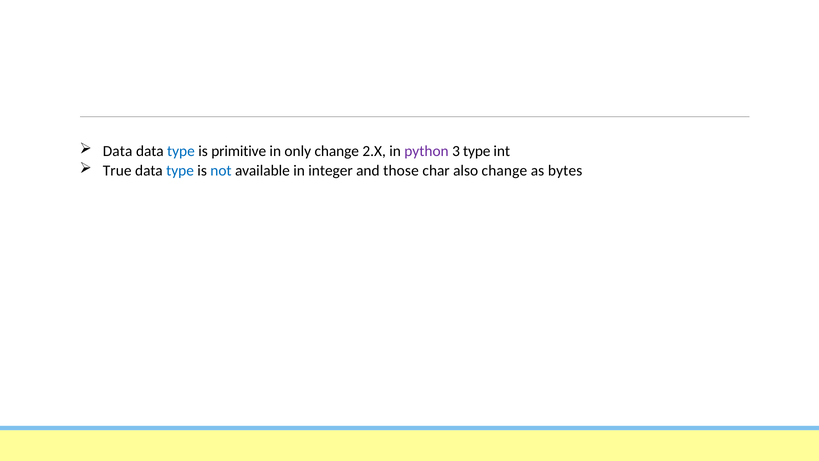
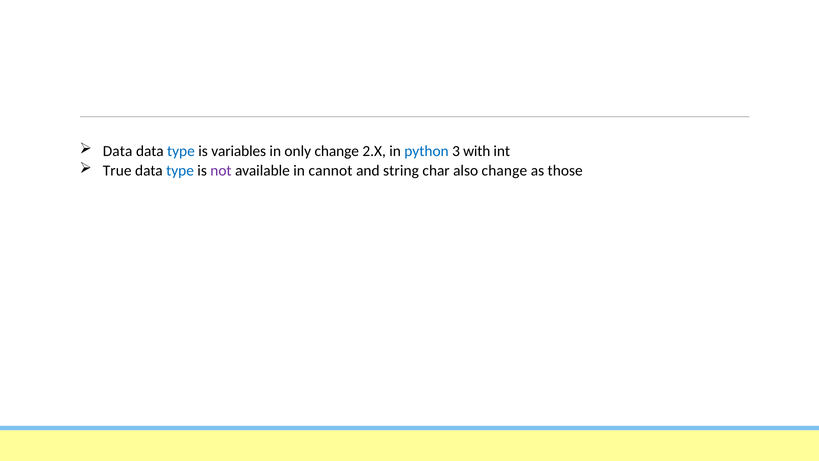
primitive: primitive -> variables (239, 151)
python colour: purple -> blue (426, 151)
3 type: type -> with (477, 151)
not colour: blue -> purple (221, 171)
integer: integer -> cannot (330, 171)
those: those -> string (401, 171)
bytes: bytes -> those (565, 171)
